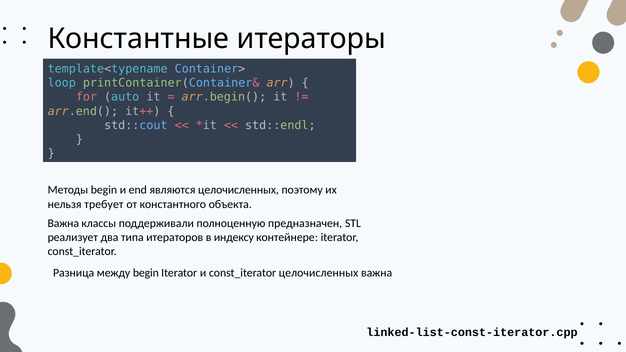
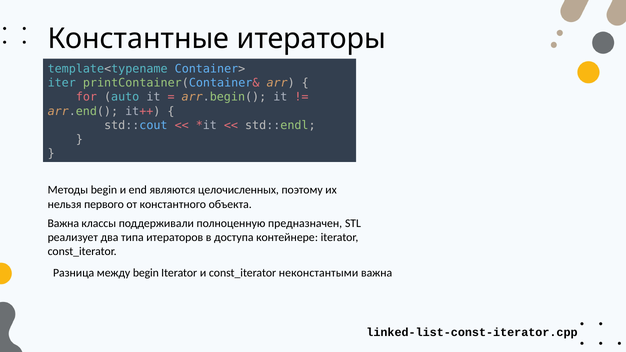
loop: loop -> iter (62, 83)
требует: требует -> первого (104, 204)
индексу: индексу -> доступа (234, 237)
const_iterator целочисленных: целочисленных -> неконстантыми (319, 273)
